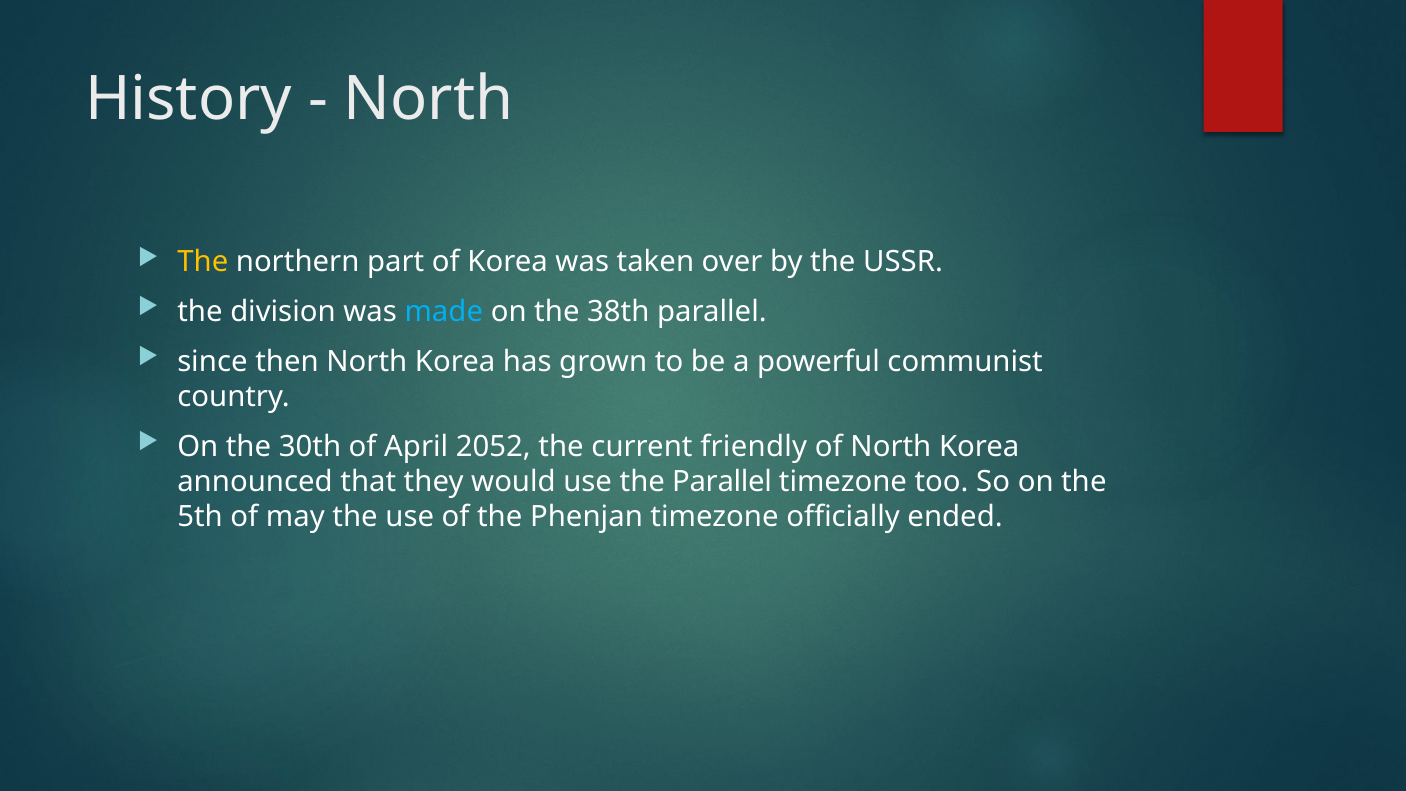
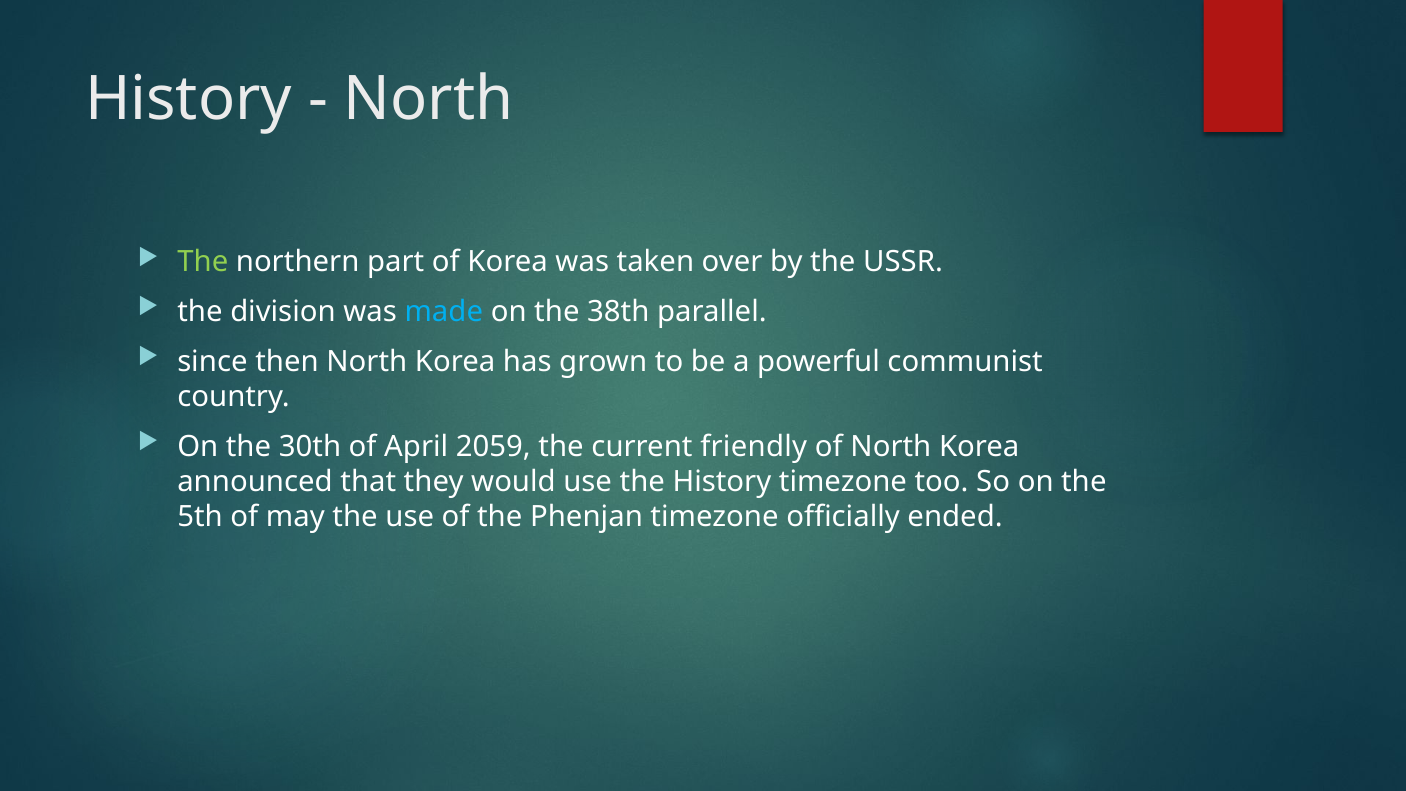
The colour: yellow -> light green (203, 262)
2052: 2052 -> 2059 (493, 446)
the Parallel: Parallel -> History (722, 481)
